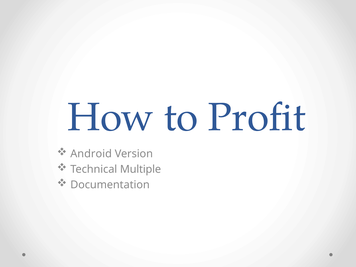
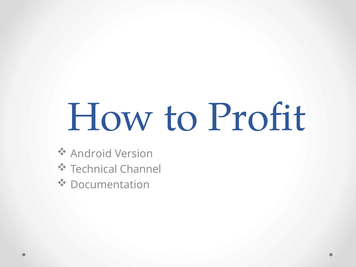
Multiple: Multiple -> Channel (141, 169)
